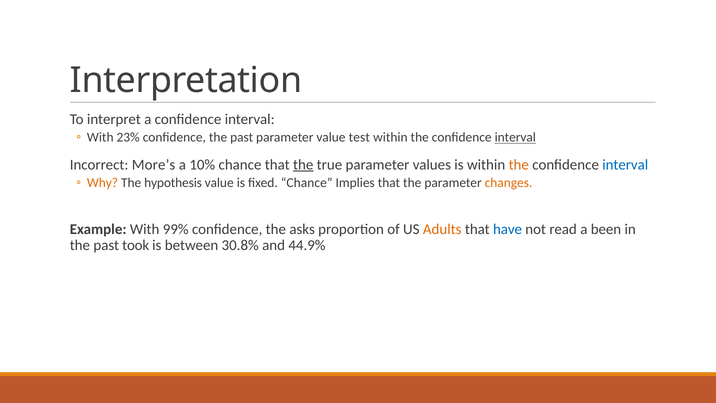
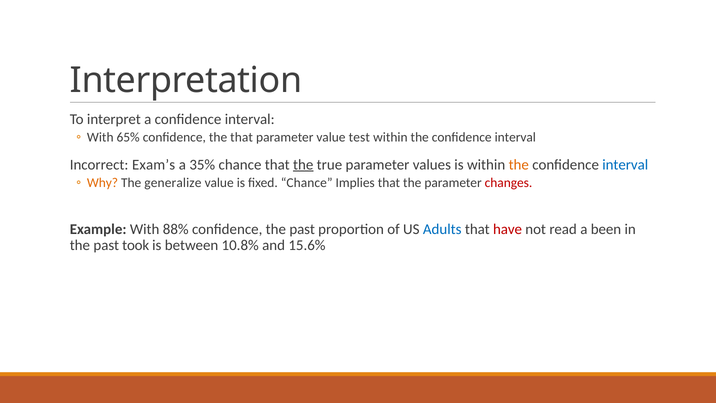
23%: 23% -> 65% (128, 137)
confidence the past: past -> that (242, 137)
interval underline: present -> none (515, 137)
More’s: More’s -> Exam’s (154, 165)
10%: 10% -> 35% (202, 165)
hypothesis: hypothesis -> generalize (173, 183)
changes colour: orange -> red (509, 183)
99%: 99% -> 88% (176, 229)
confidence the asks: asks -> past (302, 229)
Adults colour: orange -> blue (442, 229)
have colour: blue -> red (508, 229)
30.8%: 30.8% -> 10.8% (240, 245)
44.9%: 44.9% -> 15.6% (307, 245)
